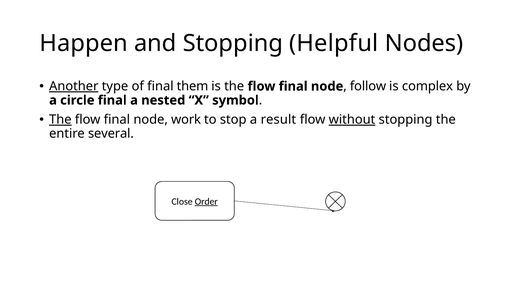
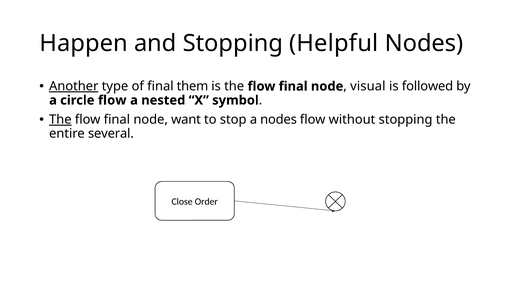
follow: follow -> visual (368, 86)
complex: complex -> followed (428, 86)
circle final: final -> flow (112, 100)
work: work -> want (186, 120)
a result: result -> nodes (279, 120)
without underline: present -> none (352, 120)
Order underline: present -> none (206, 201)
